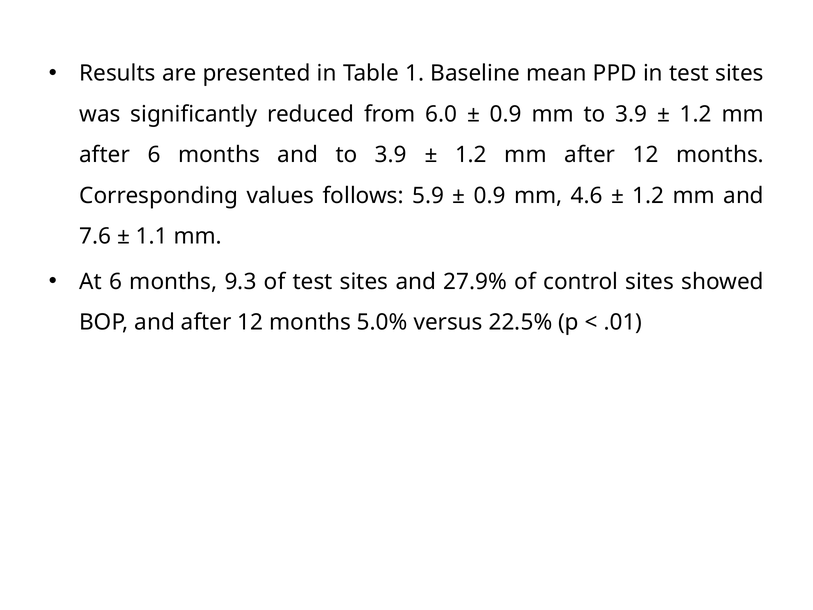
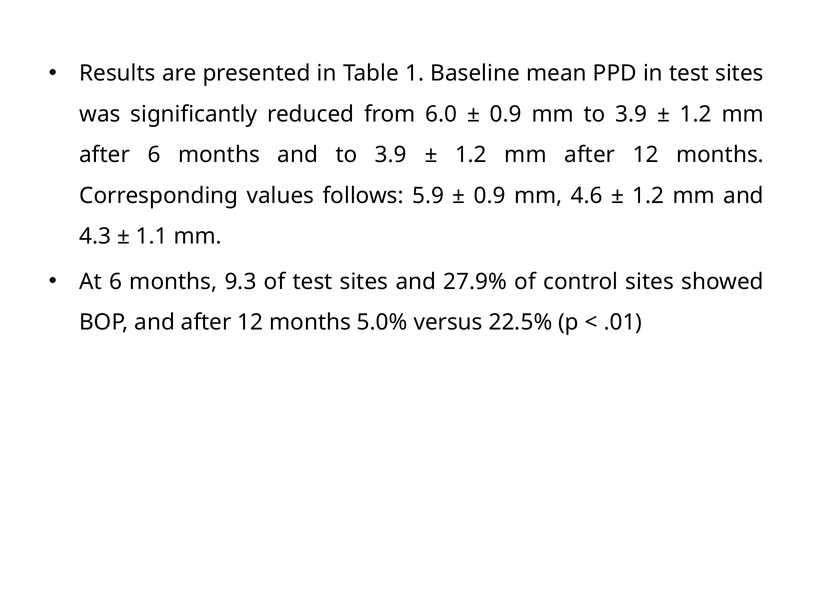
7.6: 7.6 -> 4.3 (95, 236)
